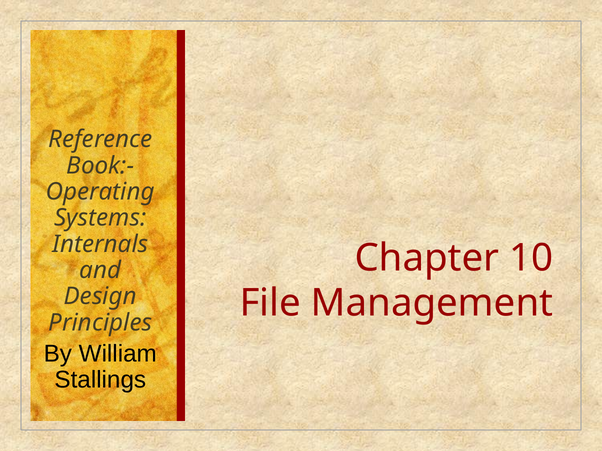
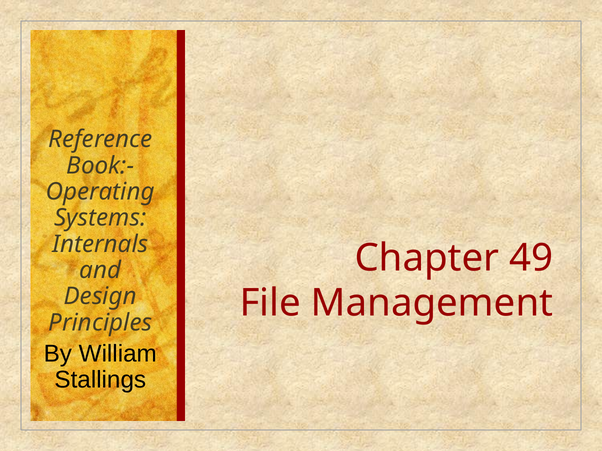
10: 10 -> 49 (531, 258)
